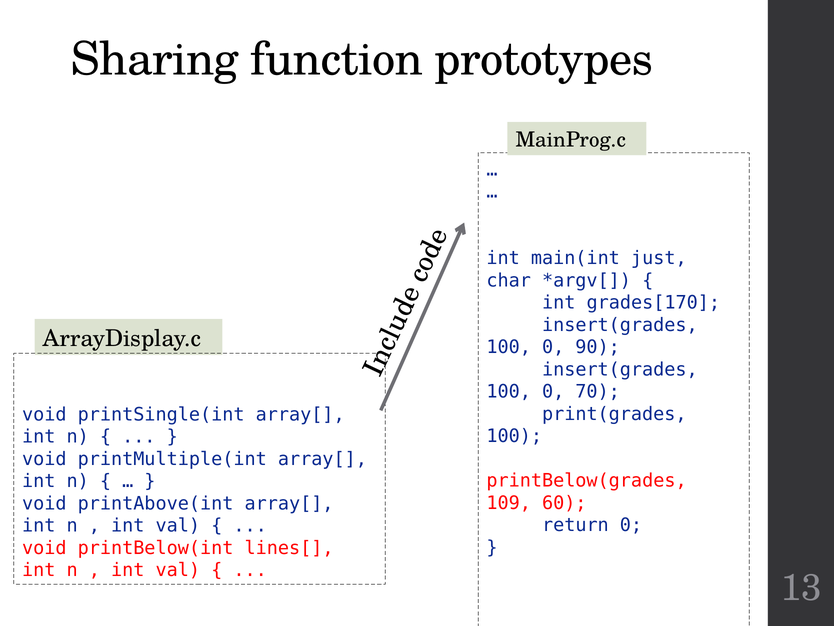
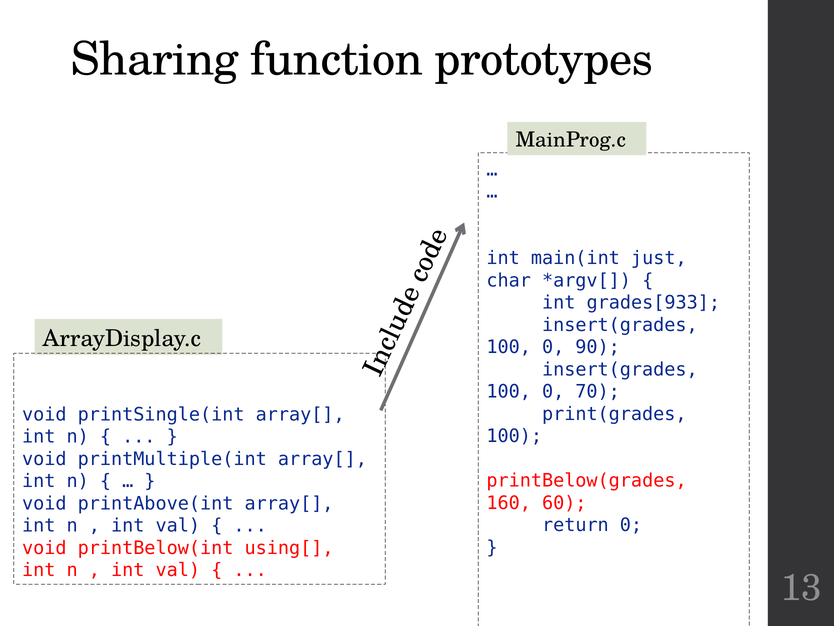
grades[170: grades[170 -> grades[933 (653, 303)
109: 109 -> 160 (509, 503)
lines[: lines[ -> using[ (289, 548)
